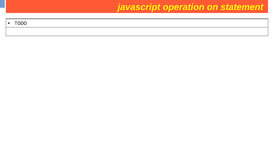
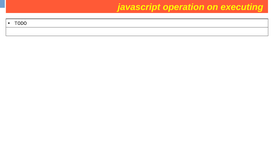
statement: statement -> executing (242, 7)
